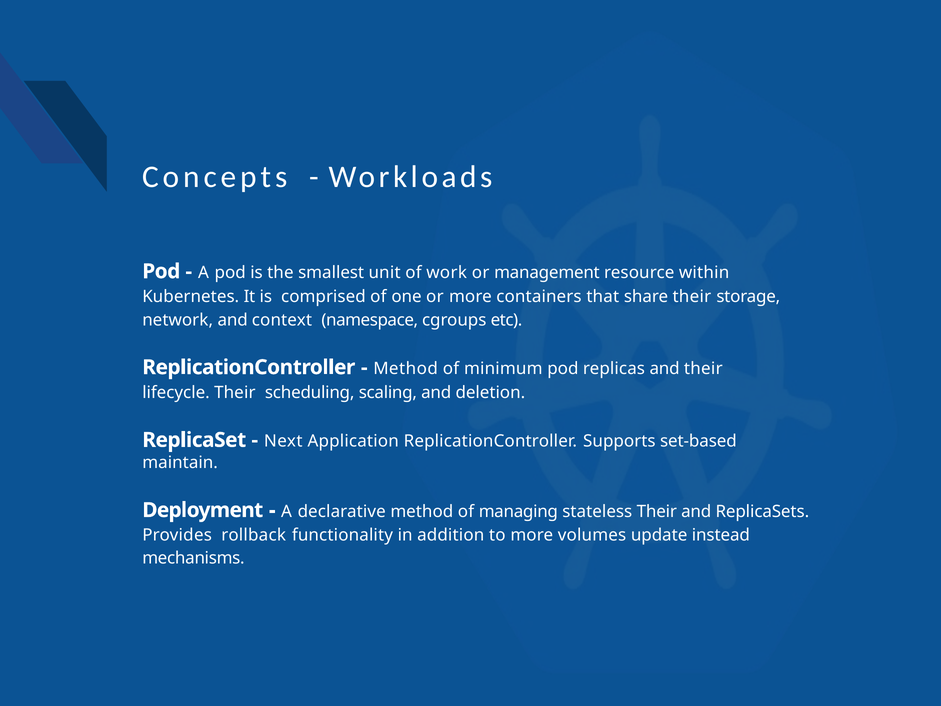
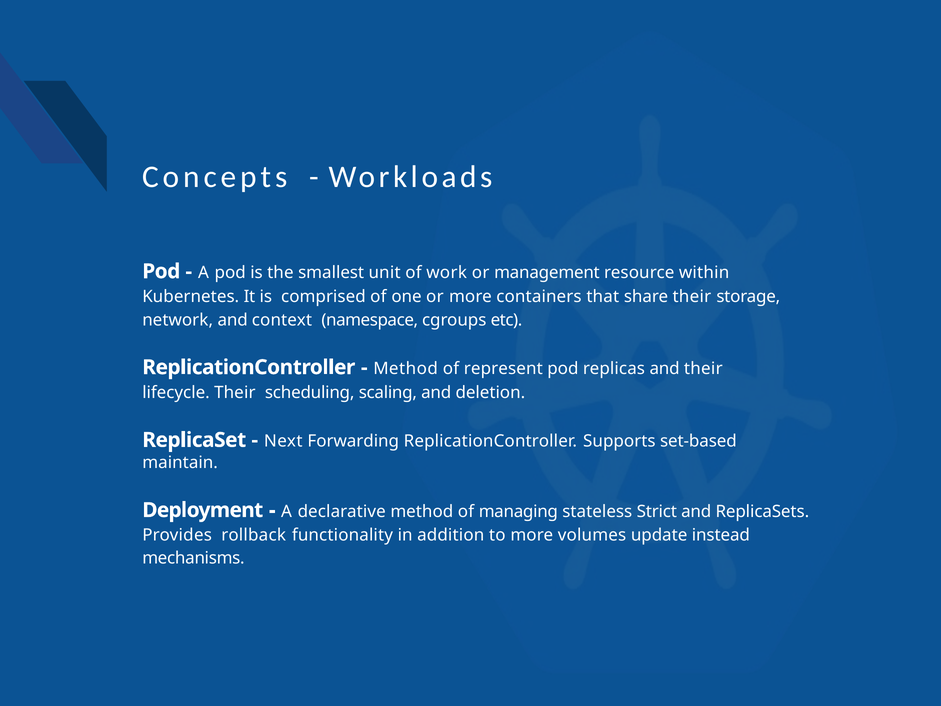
minimum: minimum -> represent (503, 368)
Application: Application -> Forwarding (353, 441)
stateless Their: Their -> Strict (657, 511)
